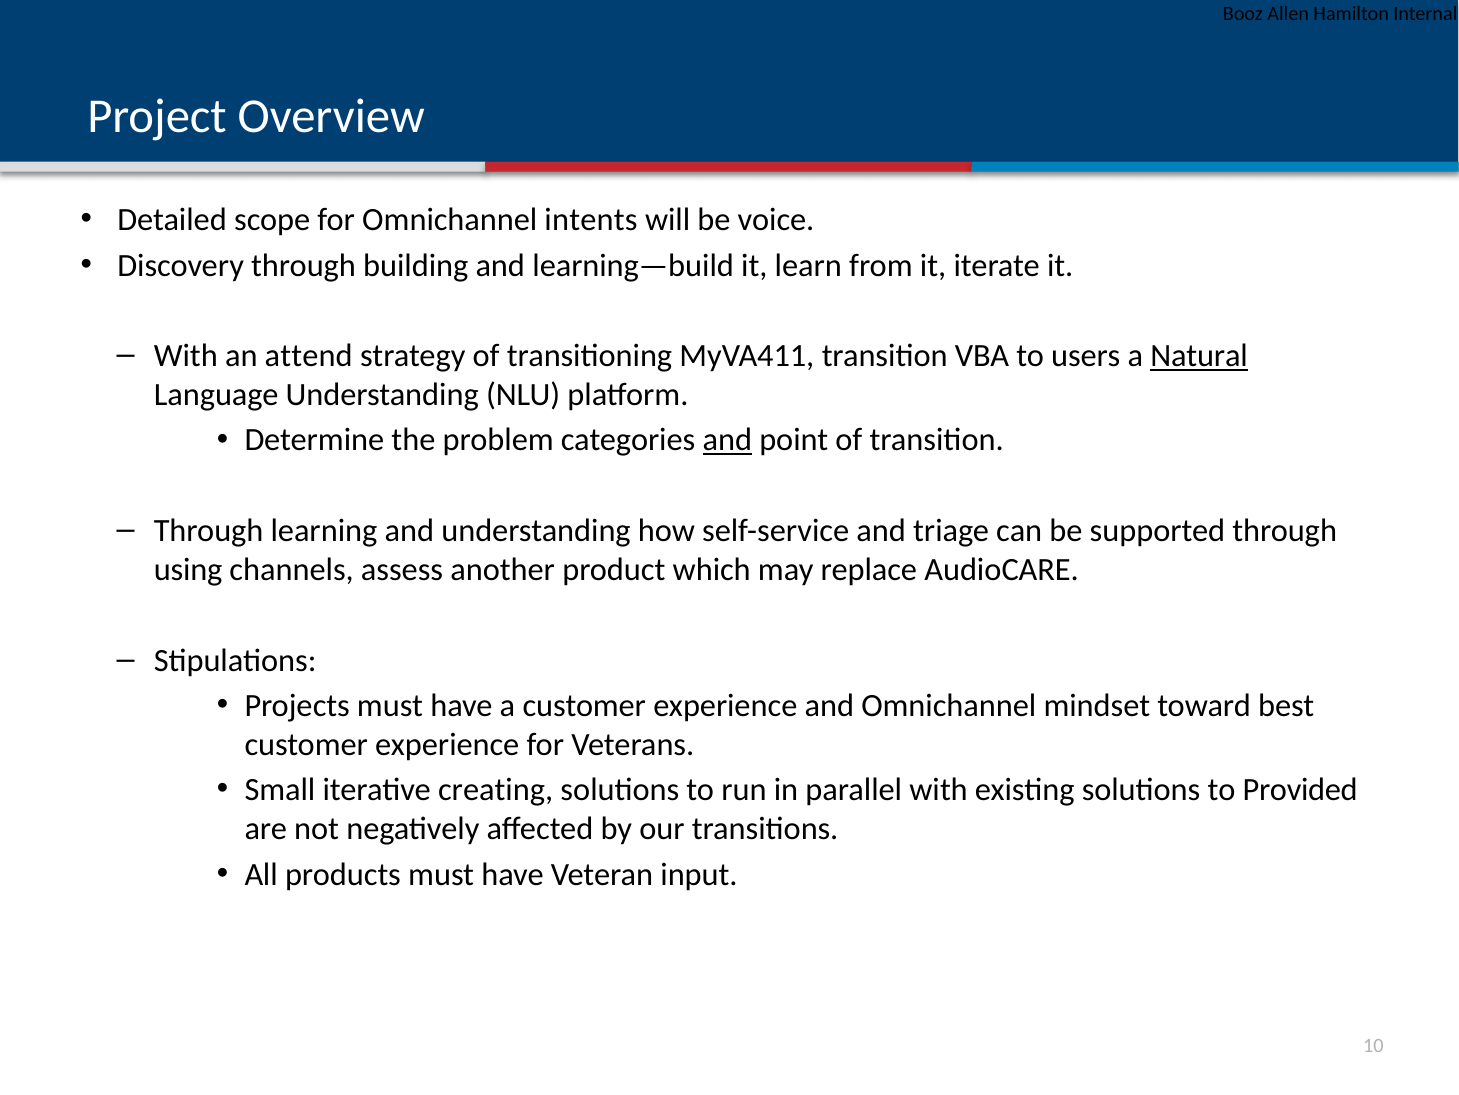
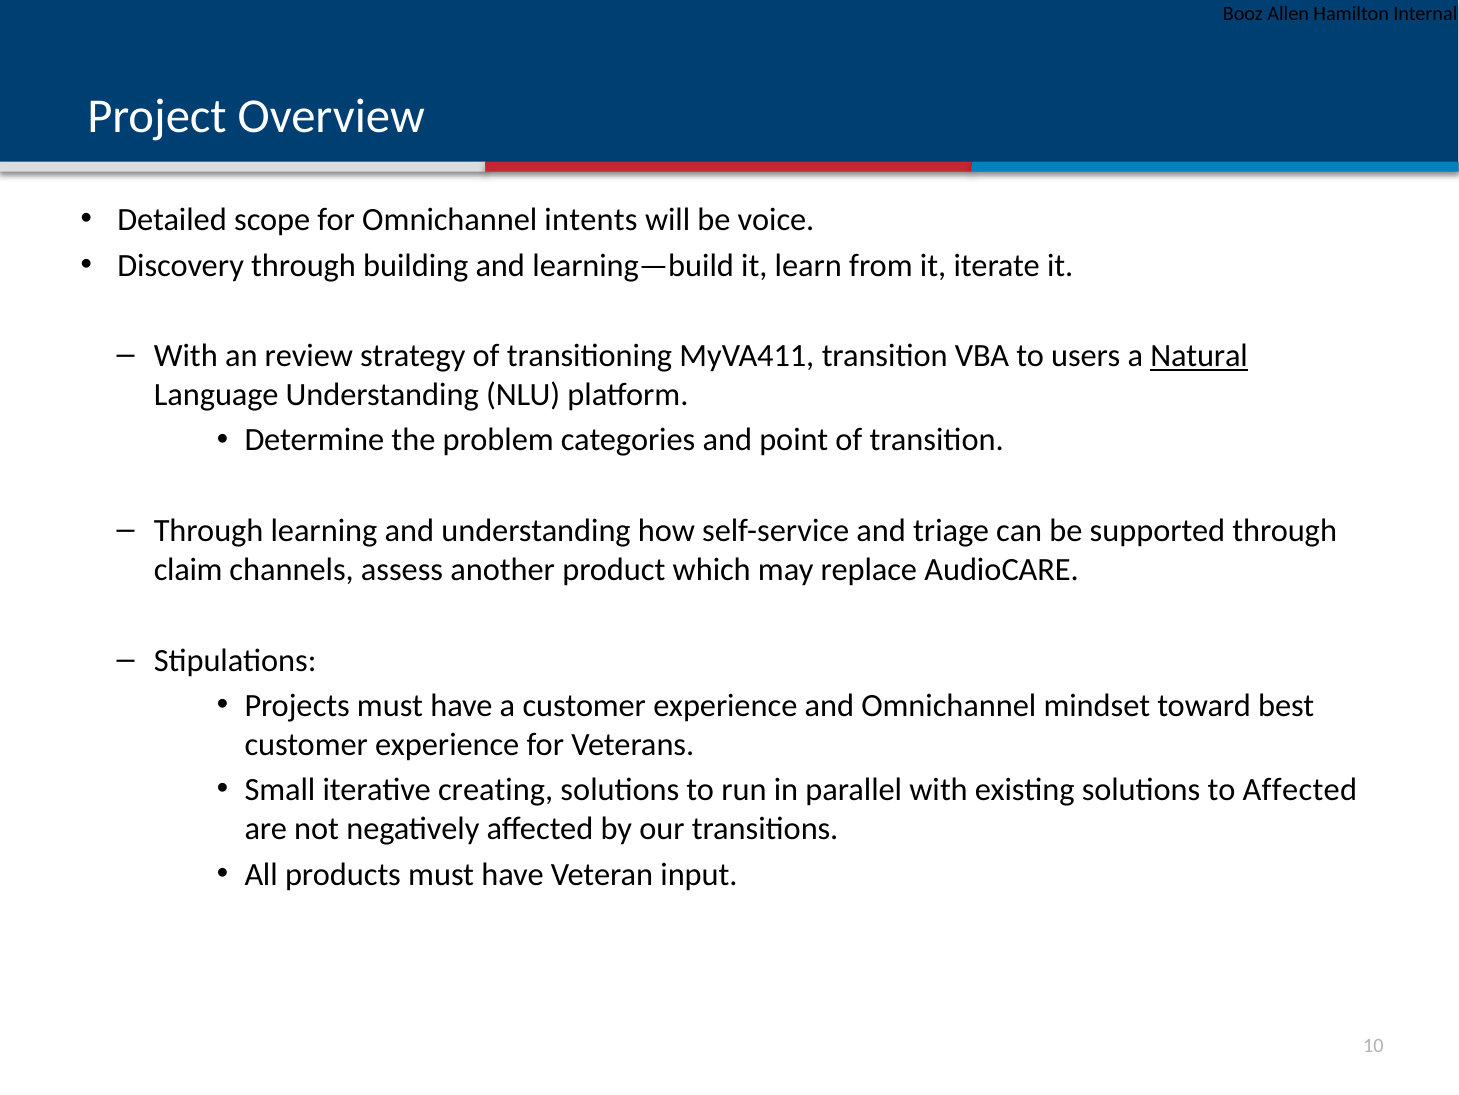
attend: attend -> review (309, 356)
and underline: present -> none (727, 440)
using: using -> claim (188, 569)
to Provided: Provided -> Affected (1300, 790)
